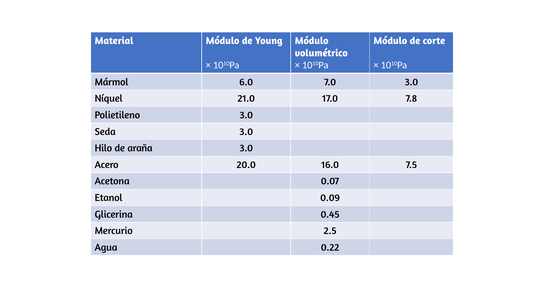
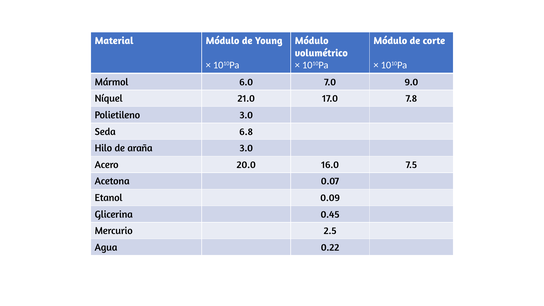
7.0 3.0: 3.0 -> 9.0 (411, 82)
Seda 3.0: 3.0 -> 6.8 (246, 132)
